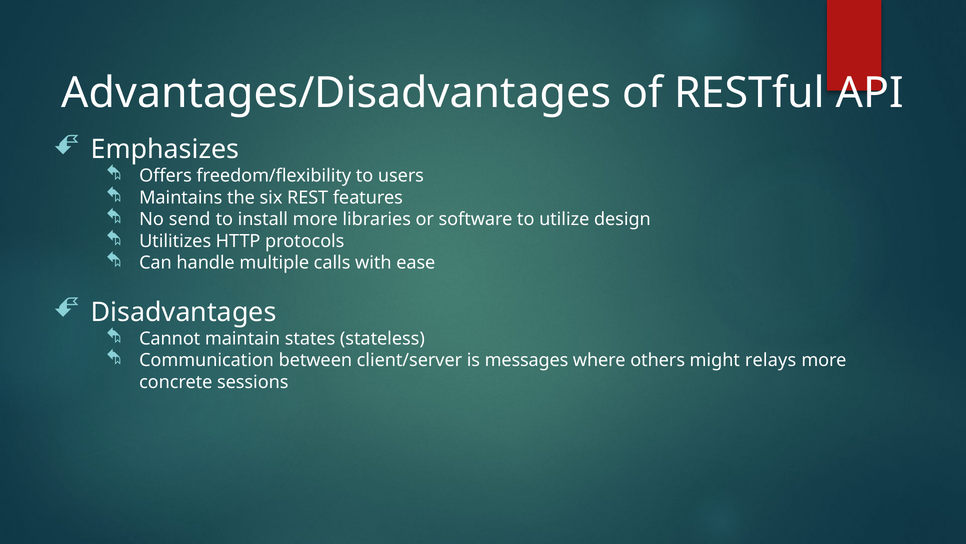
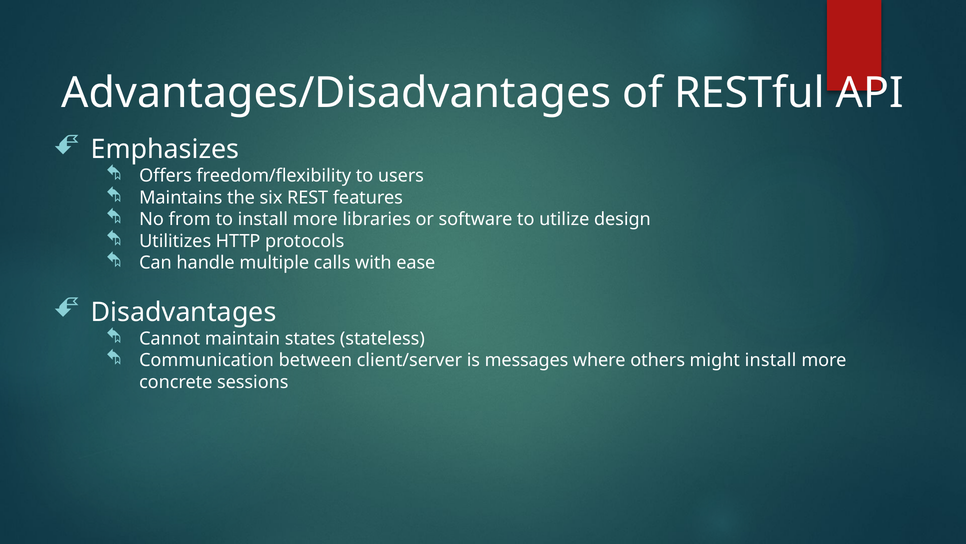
send: send -> from (190, 219)
might relays: relays -> install (771, 360)
